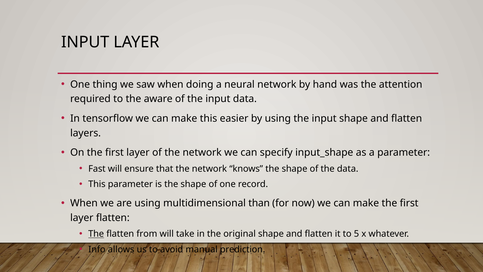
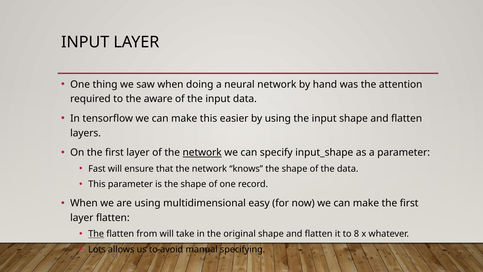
network underline: none -> present (202, 152)
than: than -> easy (259, 203)
5: 5 -> 8 (356, 234)
Info: Info -> Lots (97, 249)
prediction: prediction -> specifying (243, 249)
